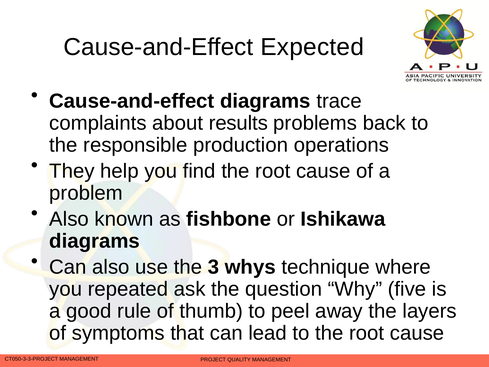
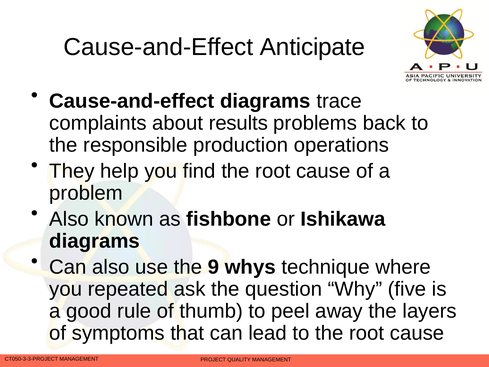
Expected: Expected -> Anticipate (312, 47)
3: 3 -> 9 (213, 267)
